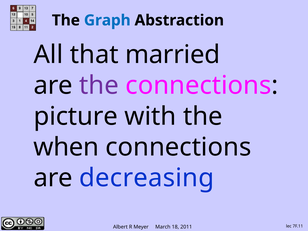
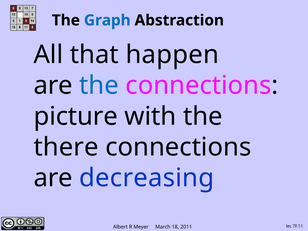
married: married -> happen (172, 55)
the colour: purple -> blue (99, 86)
when: when -> there (66, 147)
